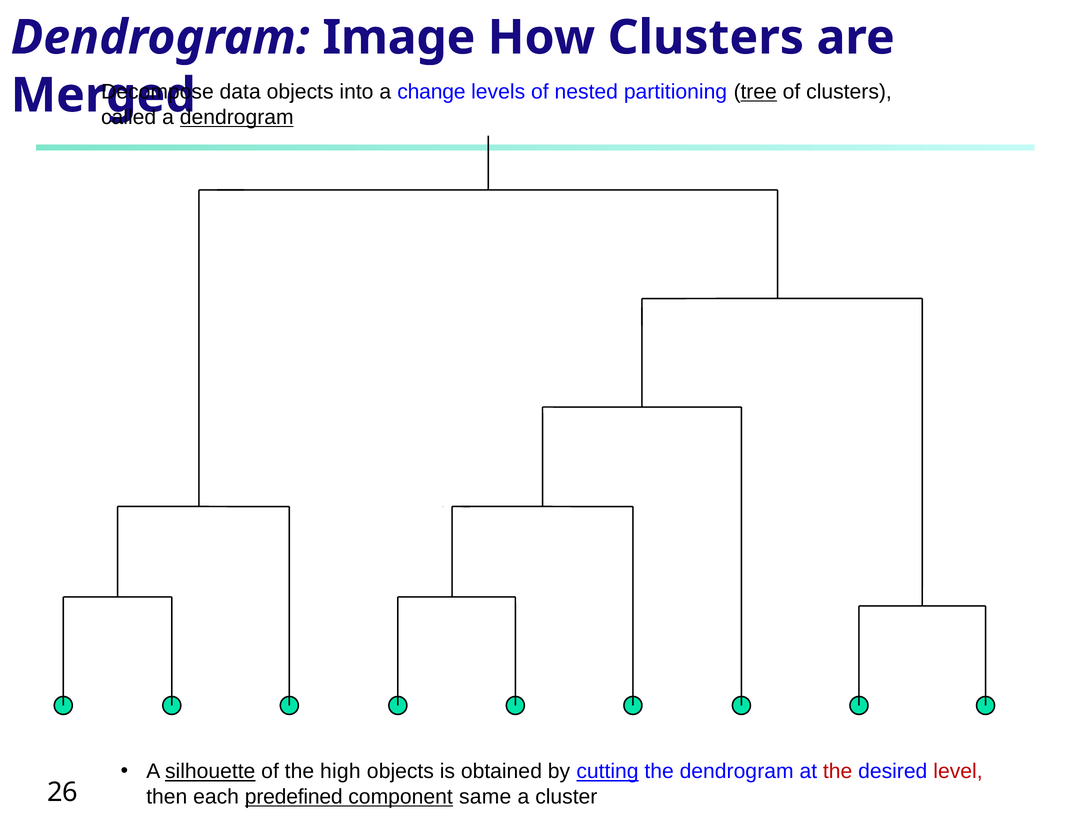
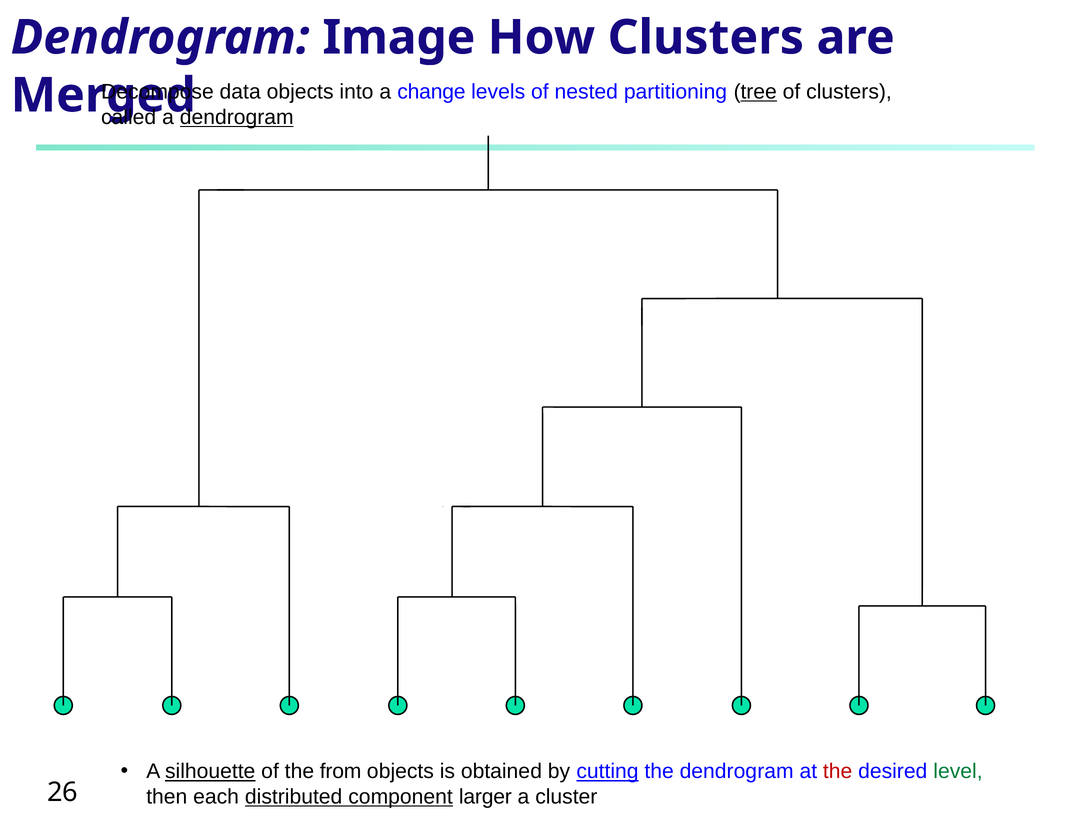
high: high -> from (341, 771)
level colour: red -> green (958, 771)
predefined: predefined -> distributed (294, 796)
same: same -> larger (485, 796)
